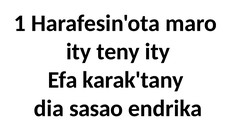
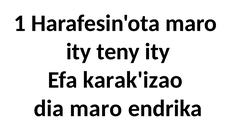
karak'tany: karak'tany -> karak'izao (133, 80)
dia sasao: sasao -> maro (96, 108)
